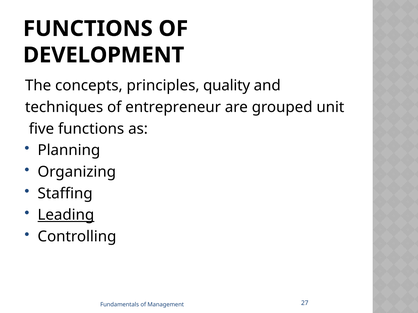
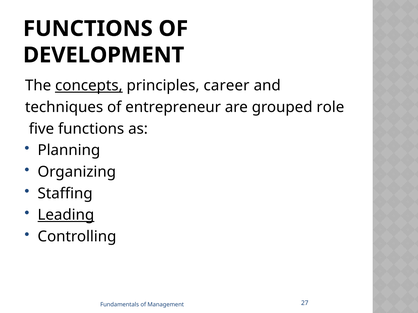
concepts underline: none -> present (89, 86)
quality: quality -> career (226, 86)
unit: unit -> role (330, 107)
